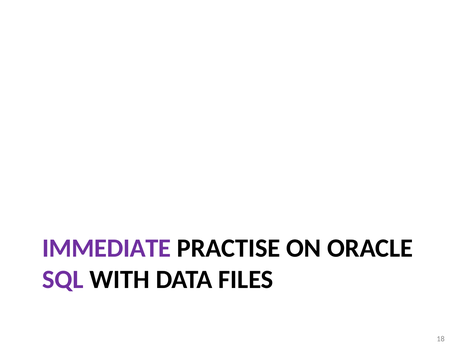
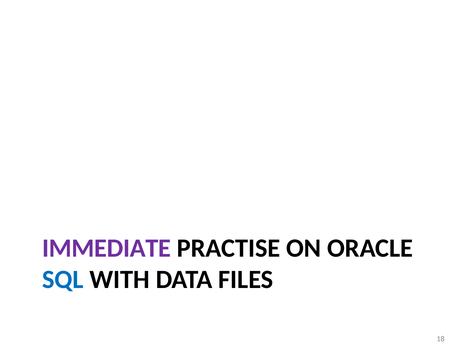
SQL colour: purple -> blue (63, 279)
